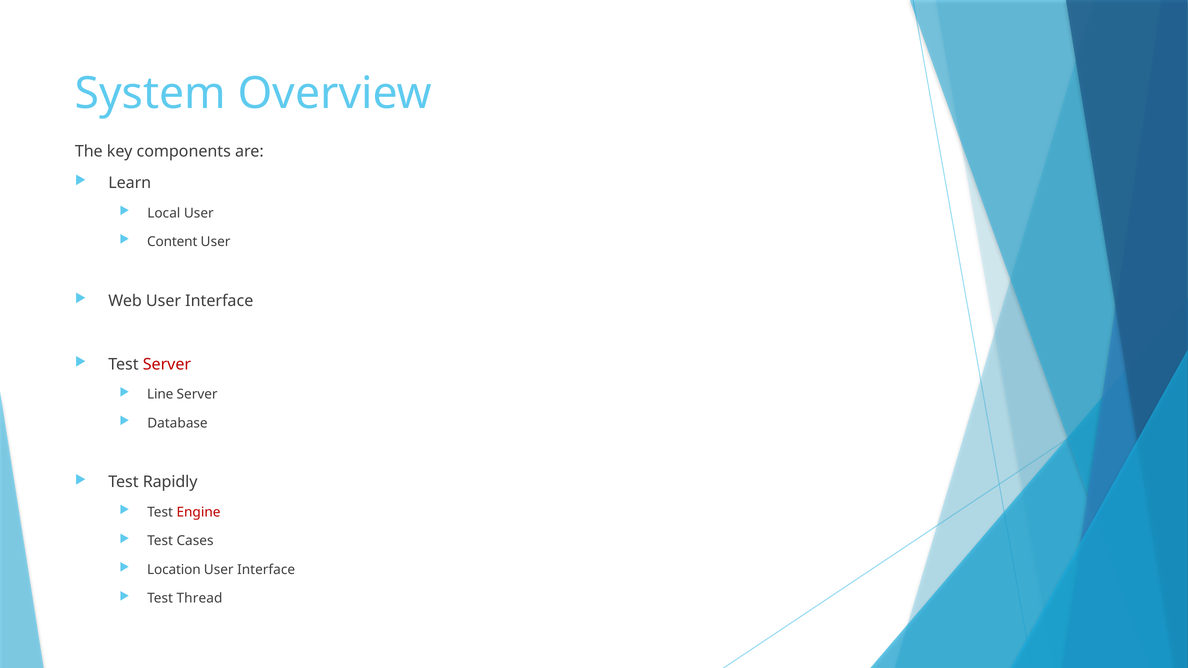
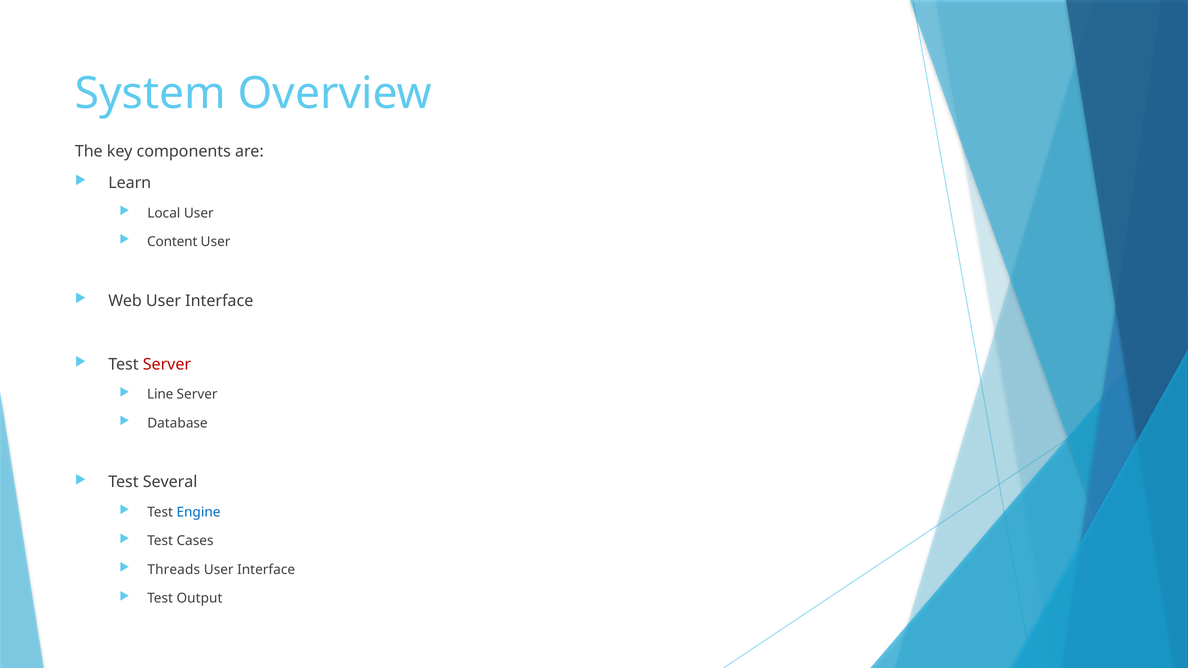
Rapidly: Rapidly -> Several (170, 482)
Engine colour: red -> blue (198, 512)
Location: Location -> Threads (174, 570)
Thread: Thread -> Output (200, 599)
